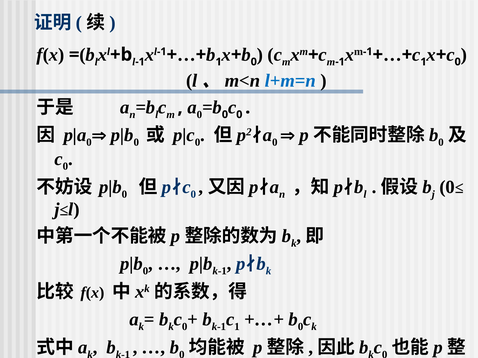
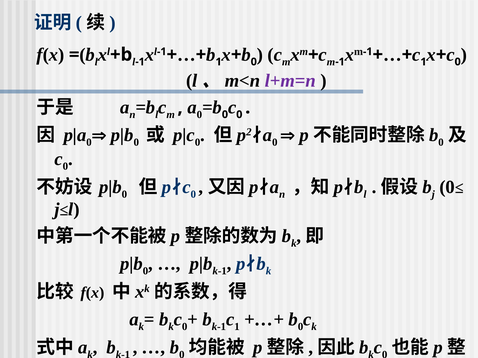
l+m=n colour: blue -> purple (290, 81)
